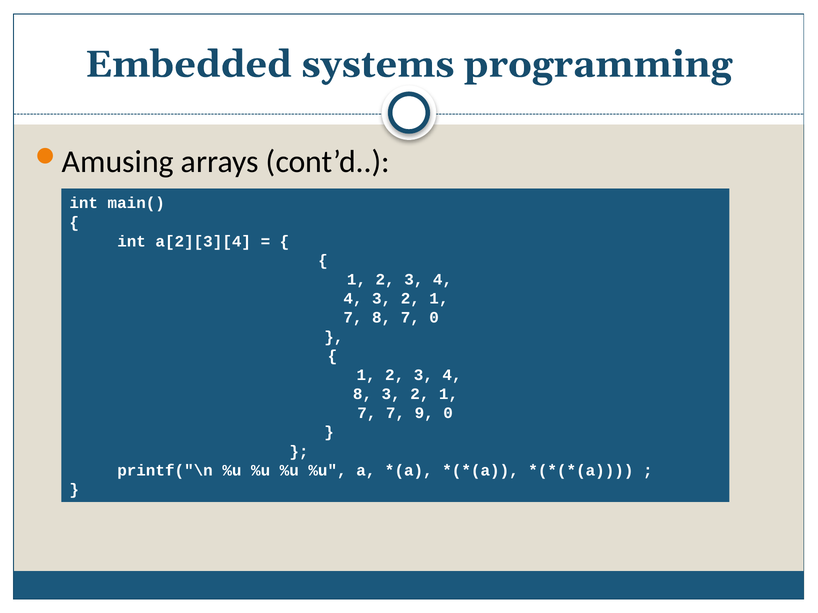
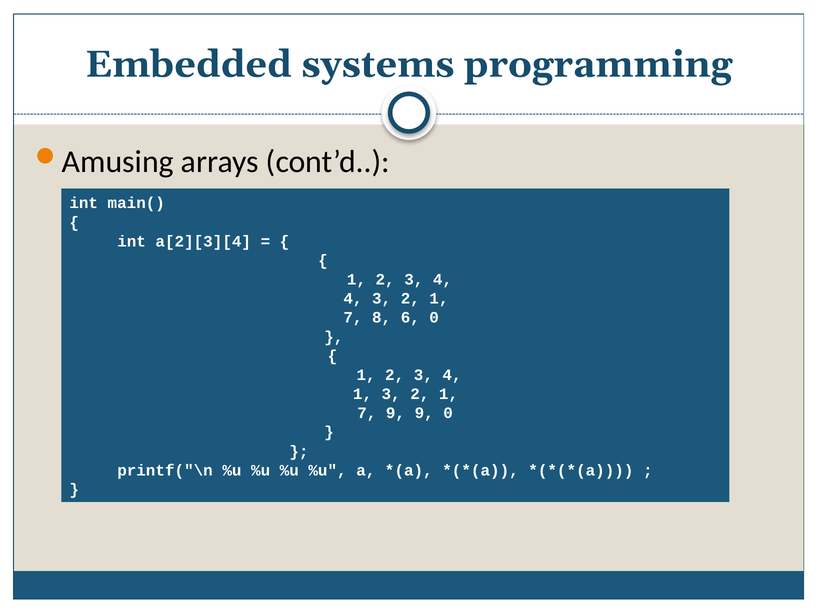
8 7: 7 -> 6 (410, 318)
8: 8 -> 1 (363, 394)
7 7: 7 -> 9 (395, 413)
